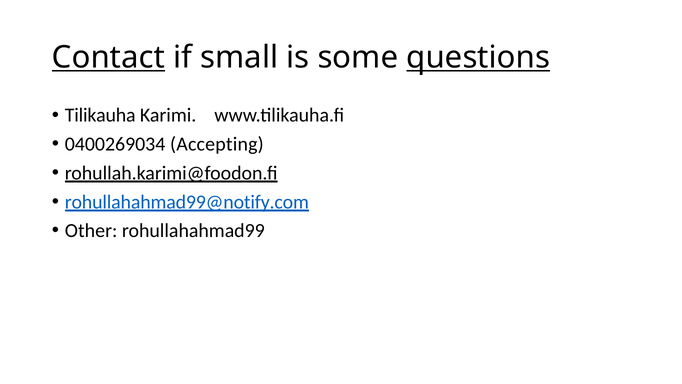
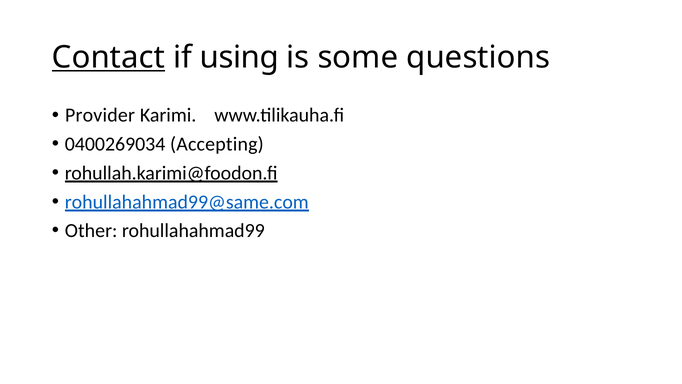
small: small -> using (239, 57)
questions underline: present -> none (478, 57)
Tilikauha: Tilikauha -> Provider (100, 115)
rohullahahmad99@notify.com: rohullahahmad99@notify.com -> rohullahahmad99@same.com (187, 202)
